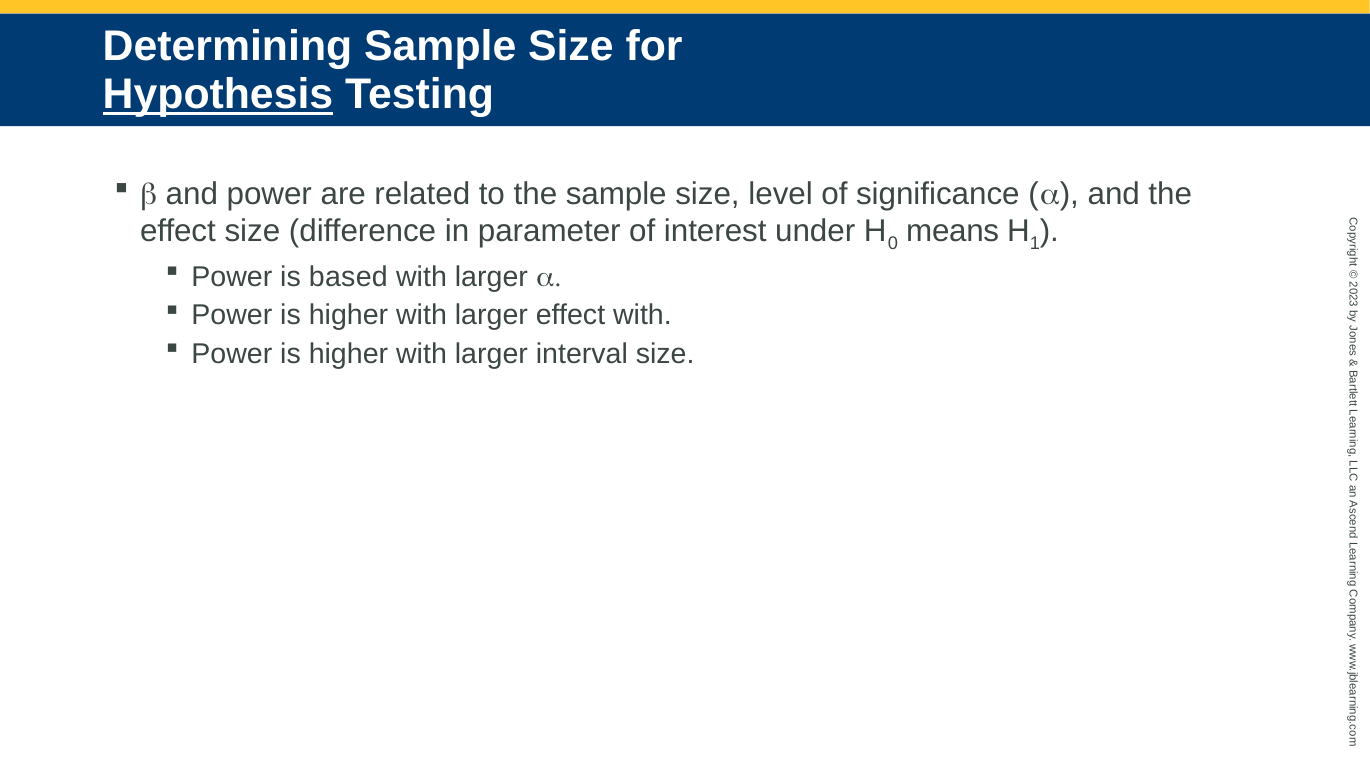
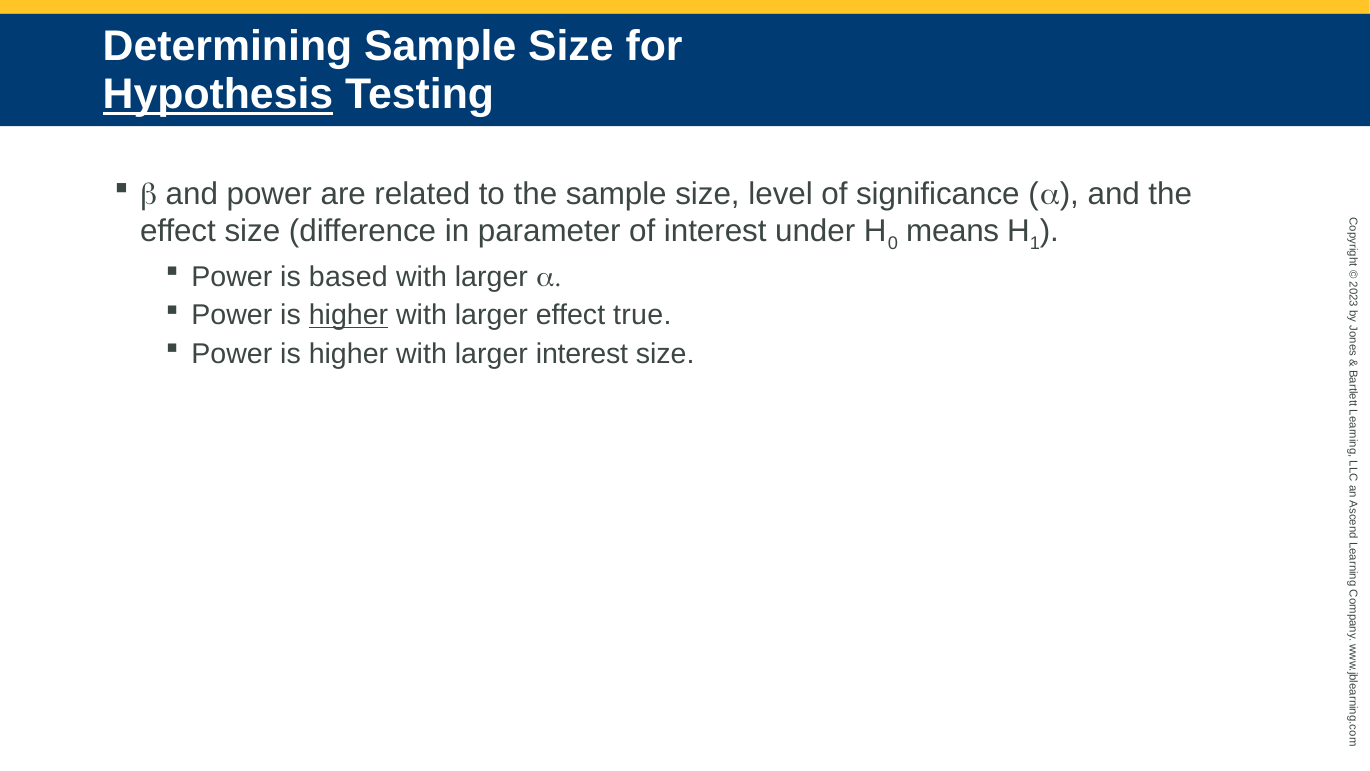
higher underline: none -> present (348, 315)
effect with: with -> true (642, 315)
larger interval: interval -> interest (582, 354)
